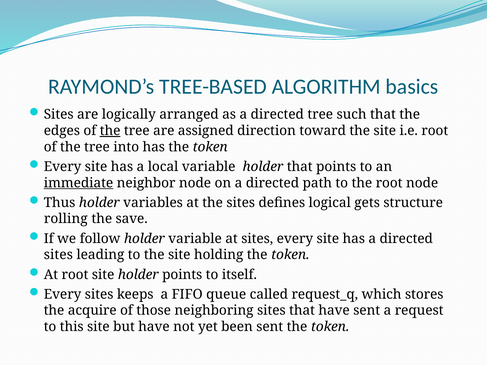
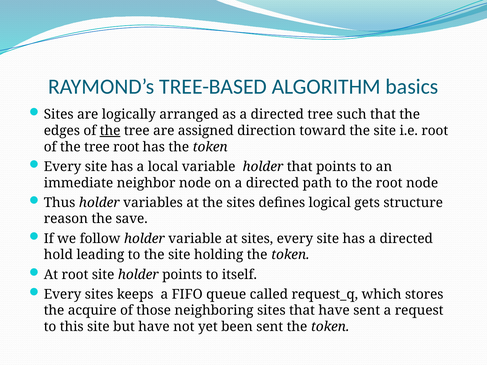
tree into: into -> root (126, 147)
immediate underline: present -> none (78, 183)
rolling: rolling -> reason (66, 219)
sites: sites -> hold (58, 255)
